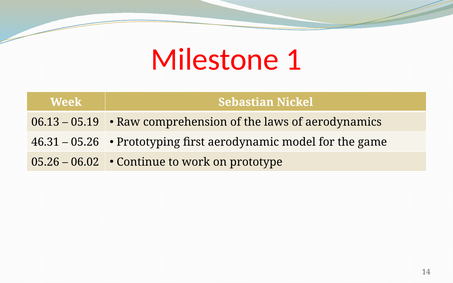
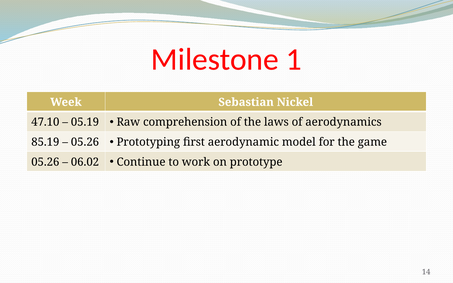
06.13: 06.13 -> 47.10 (45, 122)
46.31: 46.31 -> 85.19 (45, 142)
